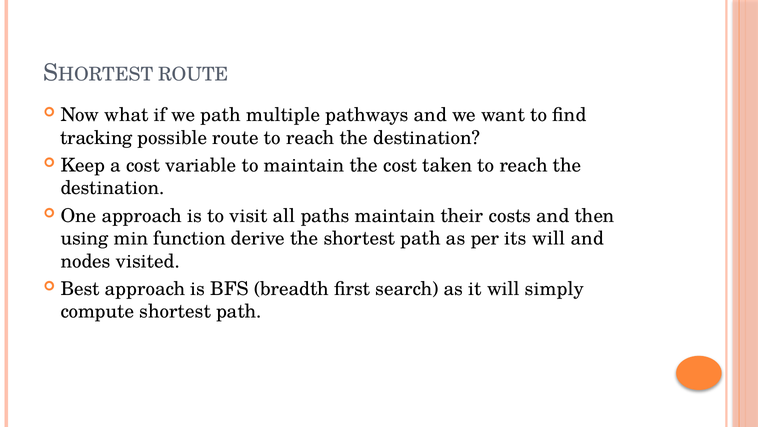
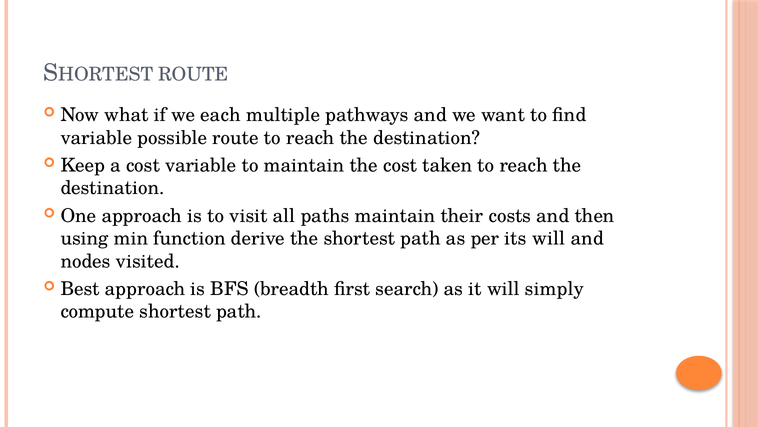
we path: path -> each (221, 115)
tracking: tracking -> variable (96, 138)
